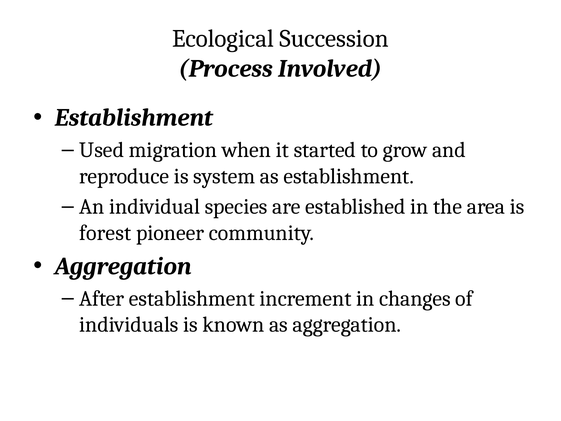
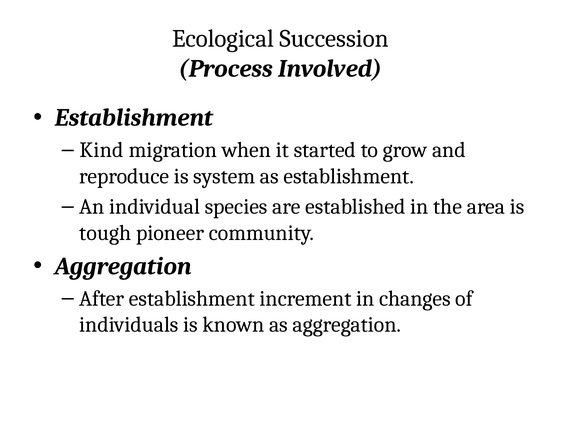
Used: Used -> Kind (102, 150)
forest: forest -> tough (105, 233)
